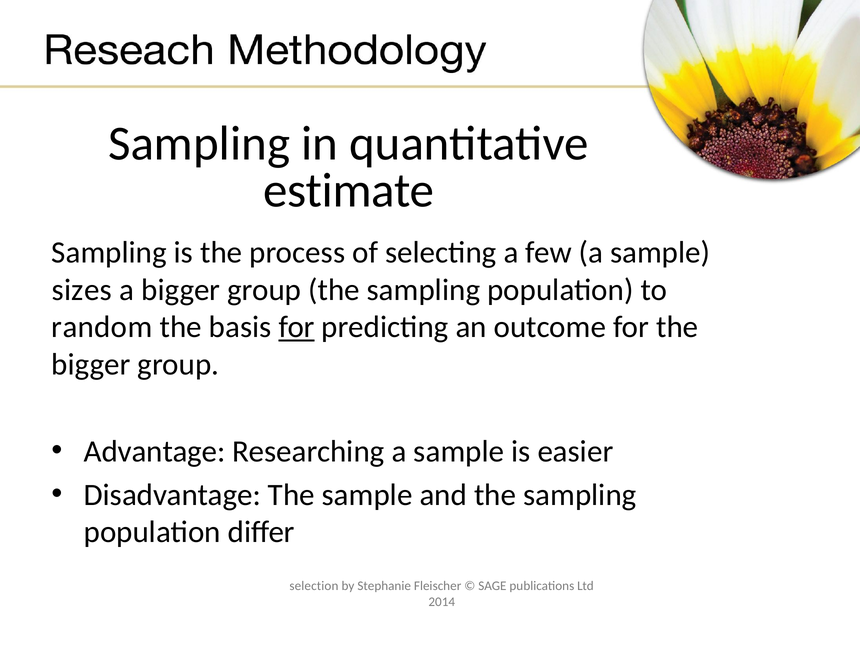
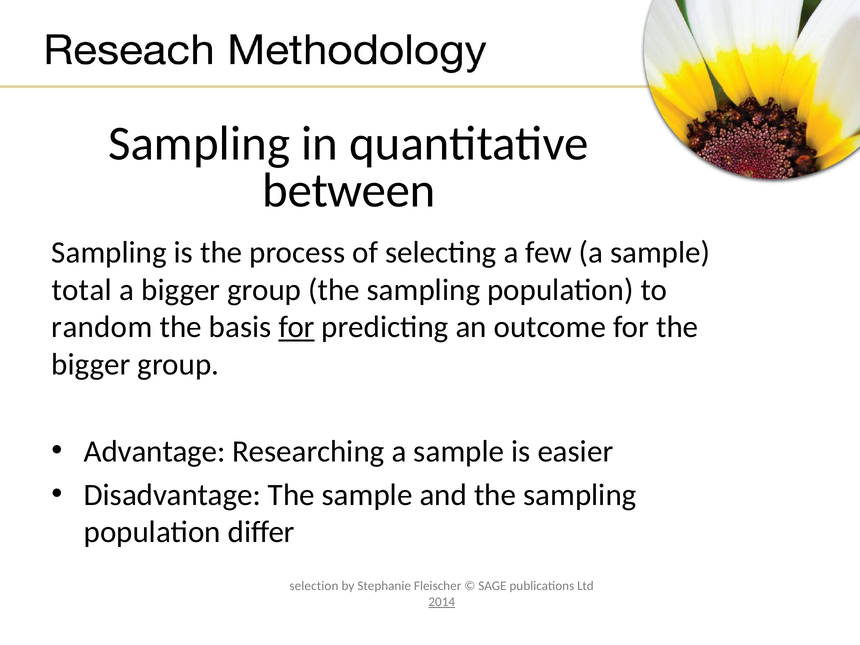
estimate: estimate -> between (349, 190)
sizes: sizes -> total (82, 290)
2014 underline: none -> present (442, 602)
